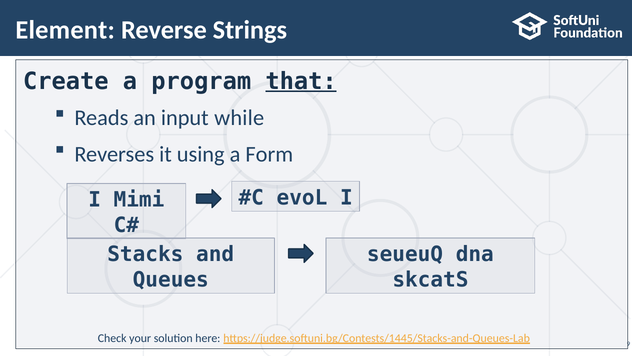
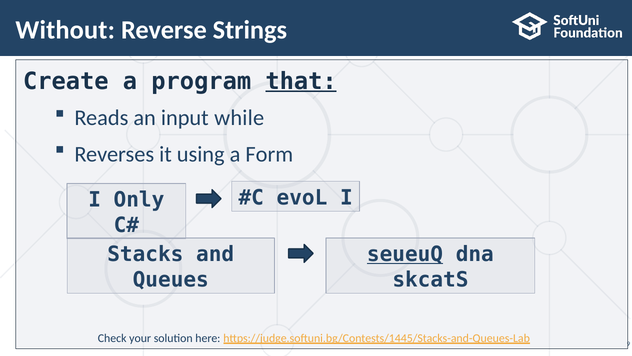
Element: Element -> Without (65, 30)
Mimi: Mimi -> Only (139, 200)
seueuQ underline: none -> present (405, 254)
